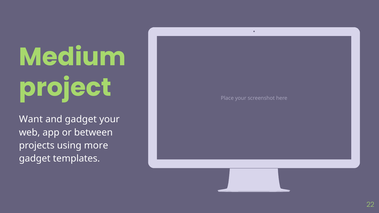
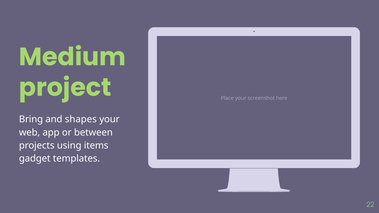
Want: Want -> Bring (31, 119)
and gadget: gadget -> shapes (81, 119)
more: more -> items (96, 146)
